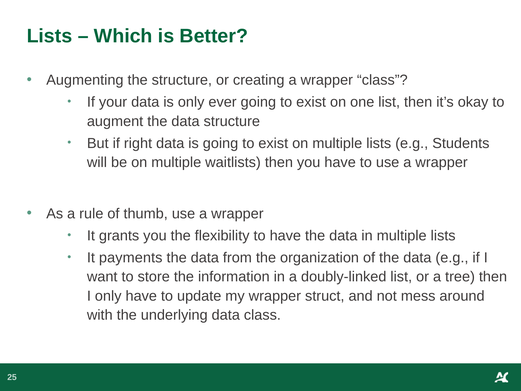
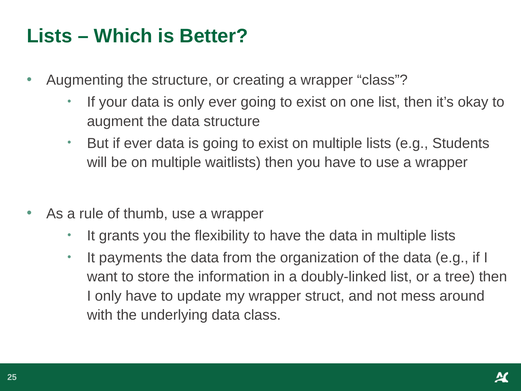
if right: right -> ever (138, 143)
